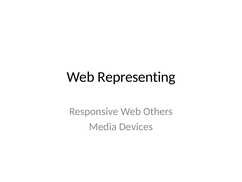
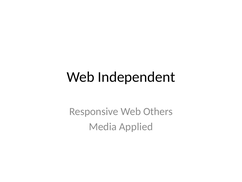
Representing: Representing -> Independent (136, 77)
Devices: Devices -> Applied (136, 126)
